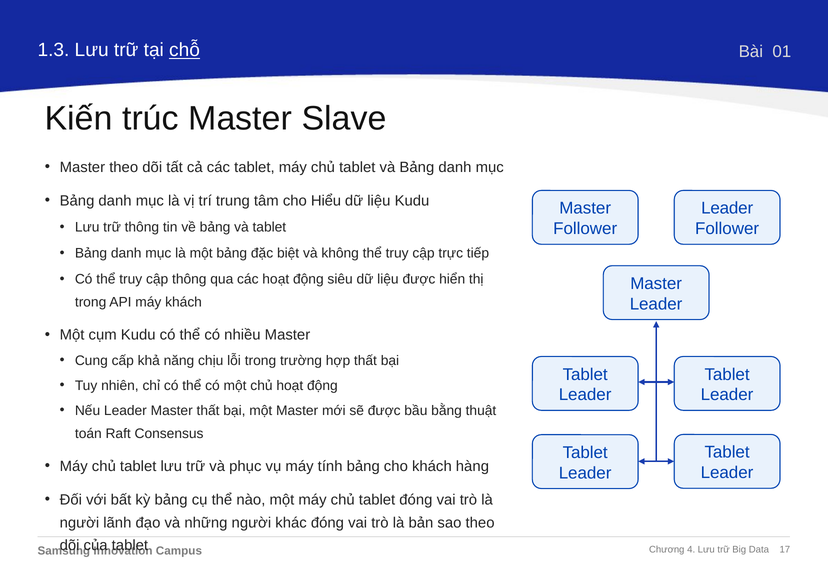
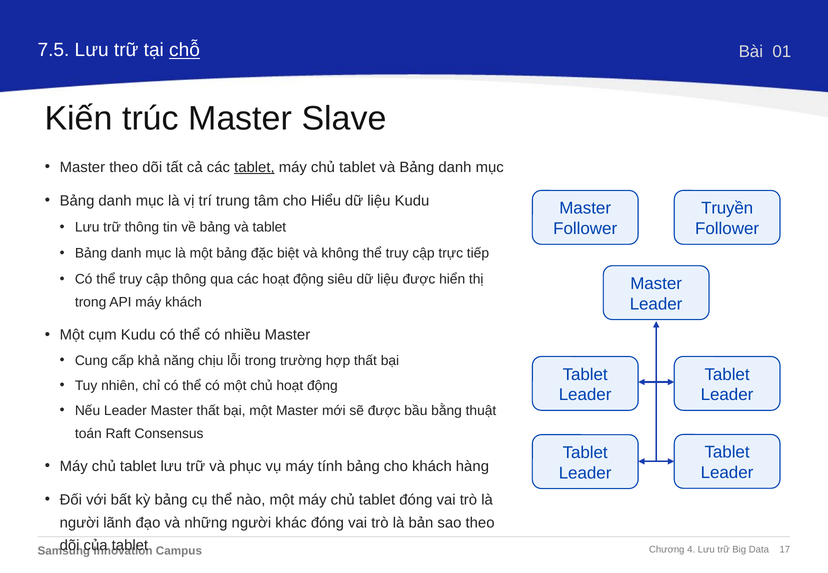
1.3: 1.3 -> 7.5 (53, 50)
tablet underline: none -> present (254, 167)
Leader: Leader -> Truyền (727, 208)
